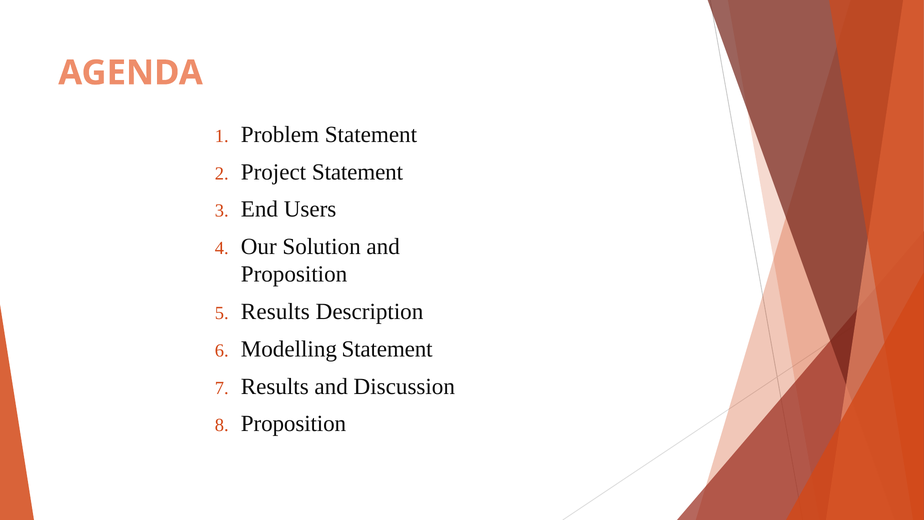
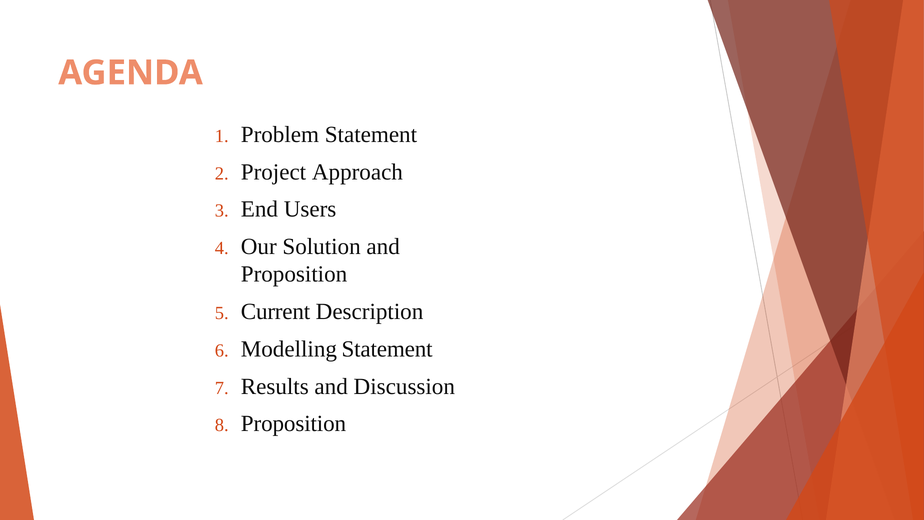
Project Statement: Statement -> Approach (357, 172)
Results: Results -> Current (275, 312)
